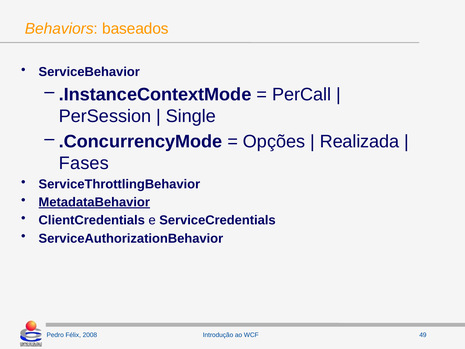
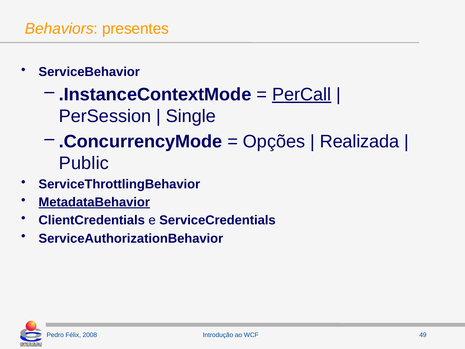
baseados: baseados -> presentes (135, 29)
PerCall underline: none -> present (302, 94)
Fases: Fases -> Public (84, 163)
